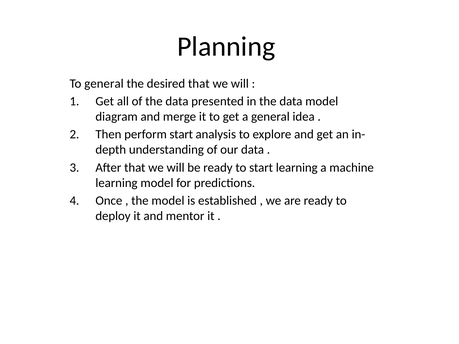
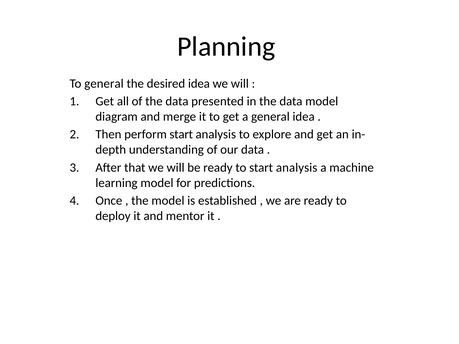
desired that: that -> idea (199, 84)
to start learning: learning -> analysis (297, 168)
